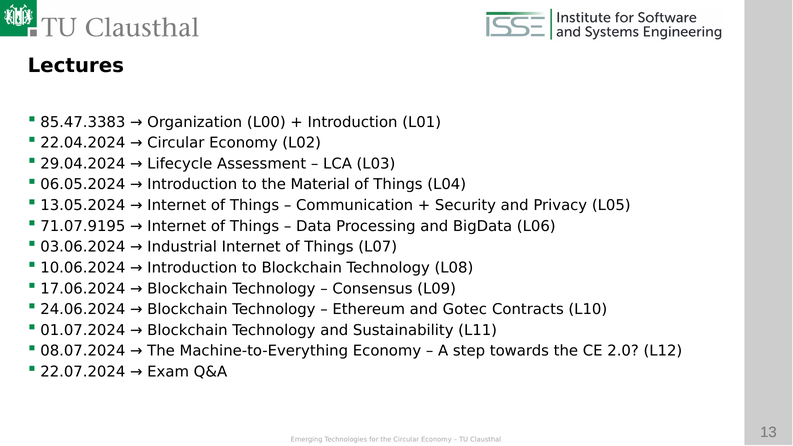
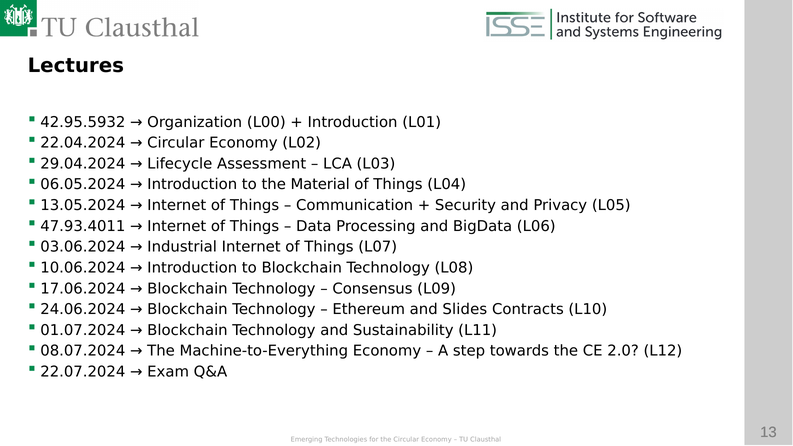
85.47.3383: 85.47.3383 -> 42.95.5932 (83, 122)
71.07.9195: 71.07.9195 -> 47.93.4011 (83, 226)
Gotec: Gotec -> Slides (465, 309)
